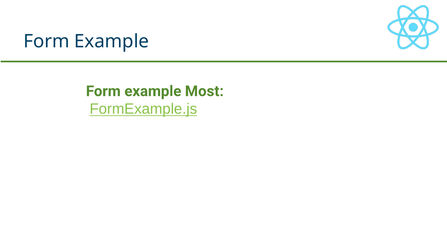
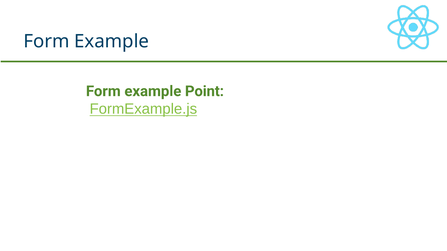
Most: Most -> Point (204, 91)
